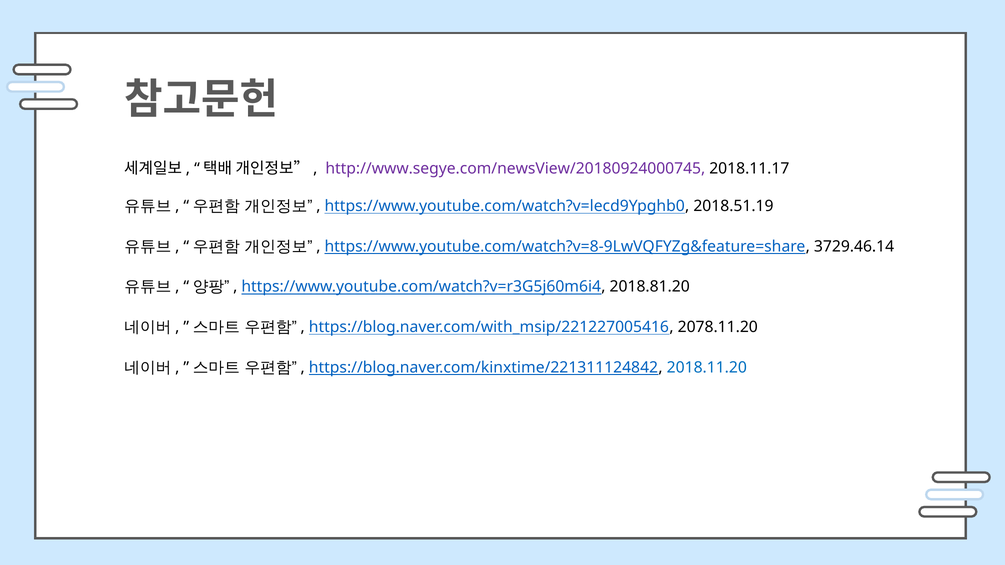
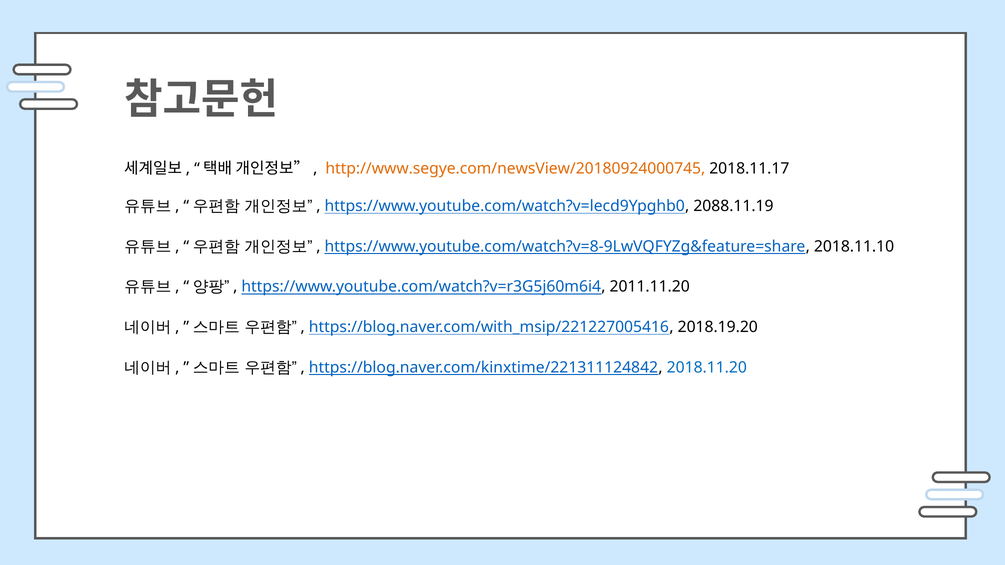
http://www.segye.com/newsView/20180924000745 colour: purple -> orange (515, 169)
2018.51.19: 2018.51.19 -> 2088.11.19 (733, 206)
3729.46.14: 3729.46.14 -> 2018.11.10 (854, 247)
2018.81.20: 2018.81.20 -> 2011.11.20 (650, 287)
2078.11.20: 2078.11.20 -> 2018.19.20 (718, 327)
